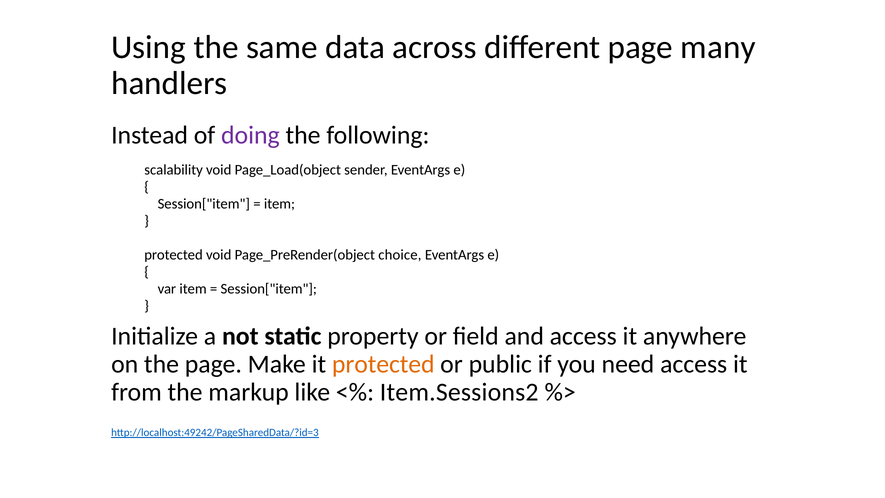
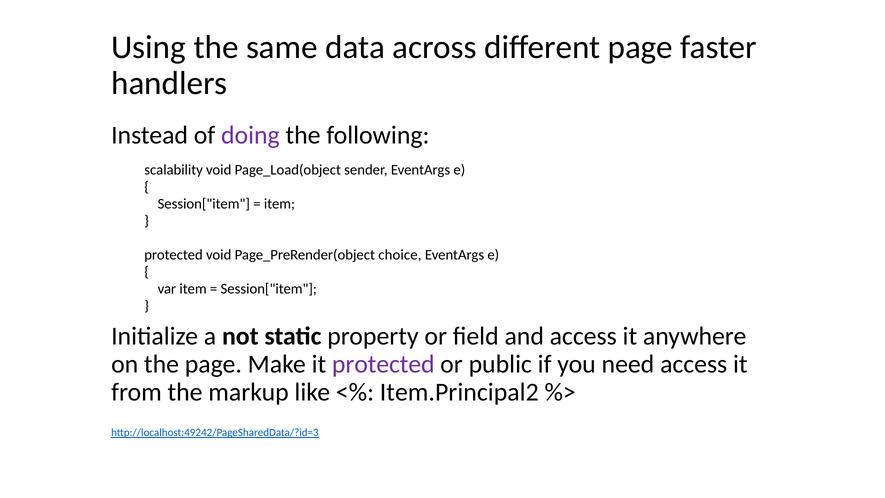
many: many -> faster (718, 47)
protected colour: orange -> purple (383, 364)
Item.Sessions2: Item.Sessions2 -> Item.Principal2 (459, 392)
